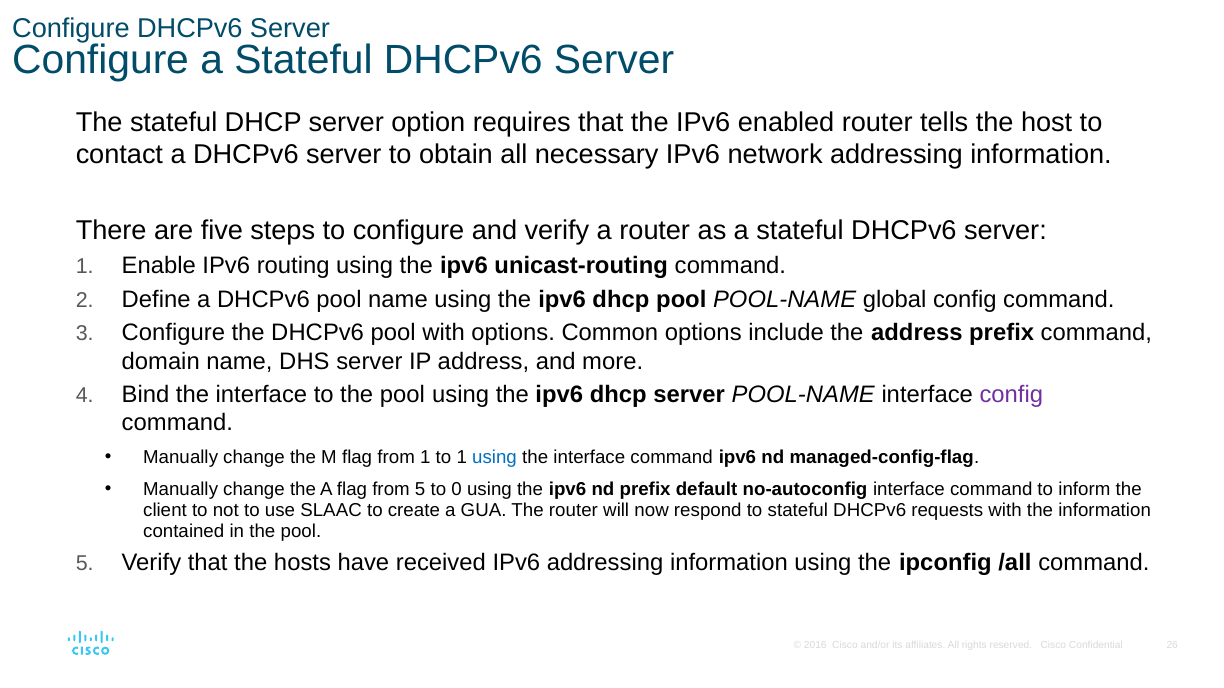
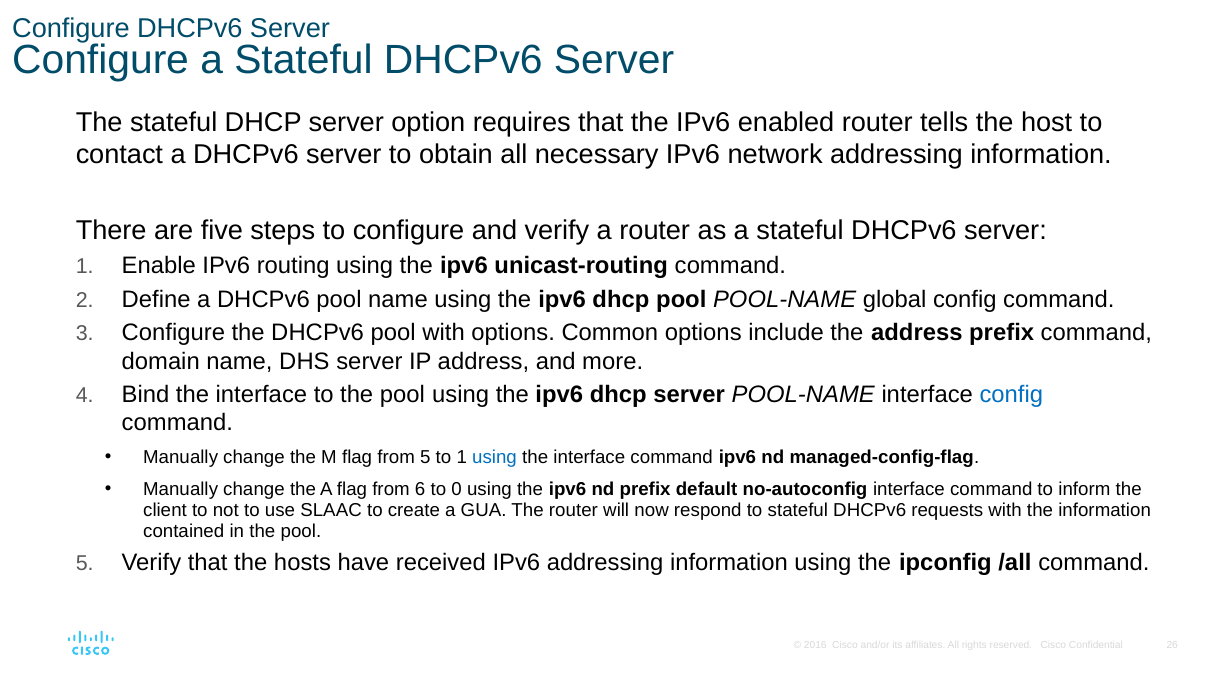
config colour: purple -> blue (1011, 395)
from 1: 1 -> 5 (425, 458)
from 5: 5 -> 6 (420, 489)
